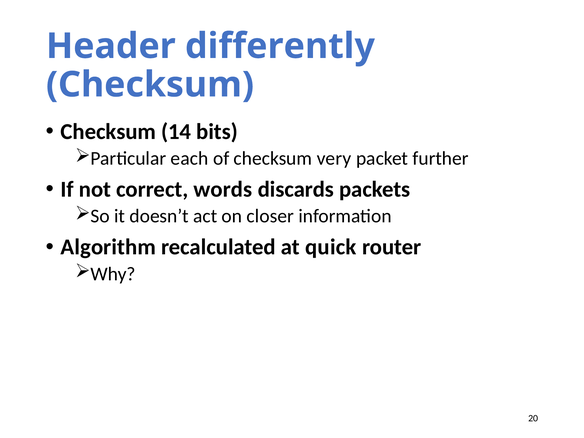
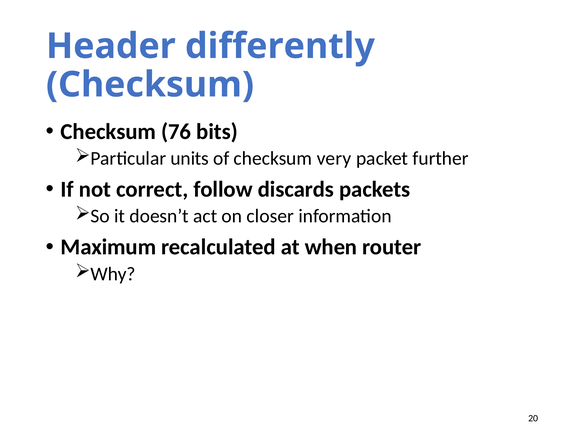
14: 14 -> 76 (176, 132)
each: each -> units (190, 158)
words: words -> follow (223, 189)
Algorithm: Algorithm -> Maximum (108, 247)
quick: quick -> when (331, 247)
